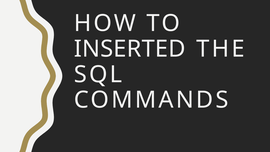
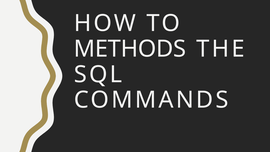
INSERTED: INSERTED -> METHODS (130, 49)
